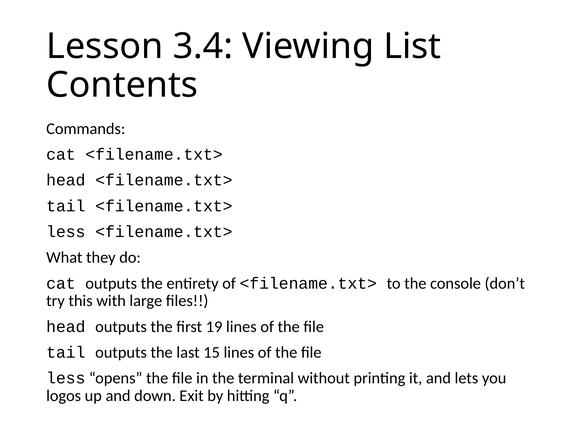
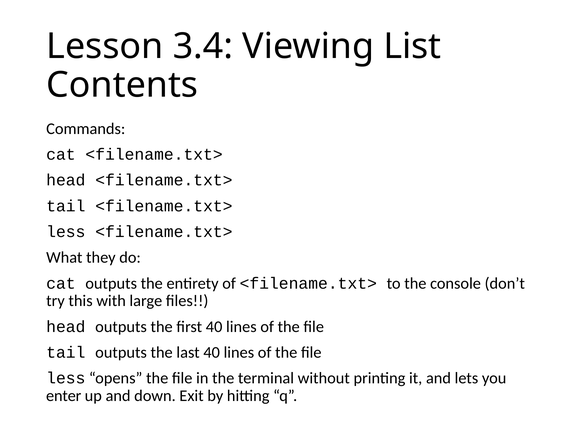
first 19: 19 -> 40 (214, 327)
last 15: 15 -> 40 (212, 353)
logos: logos -> enter (64, 396)
